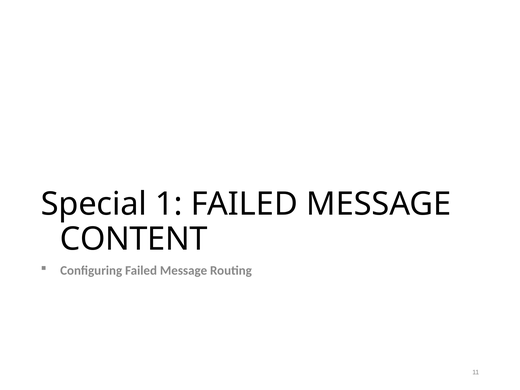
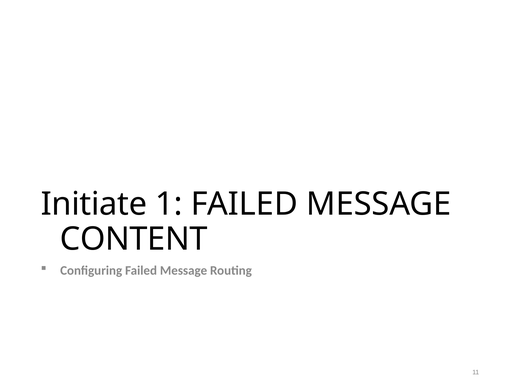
Special: Special -> Initiate (94, 204)
